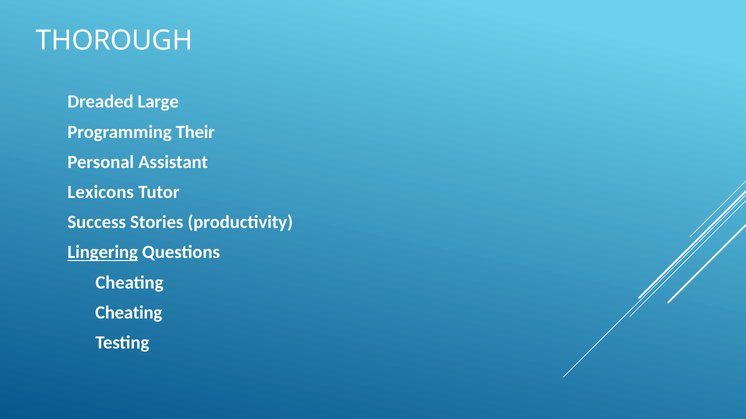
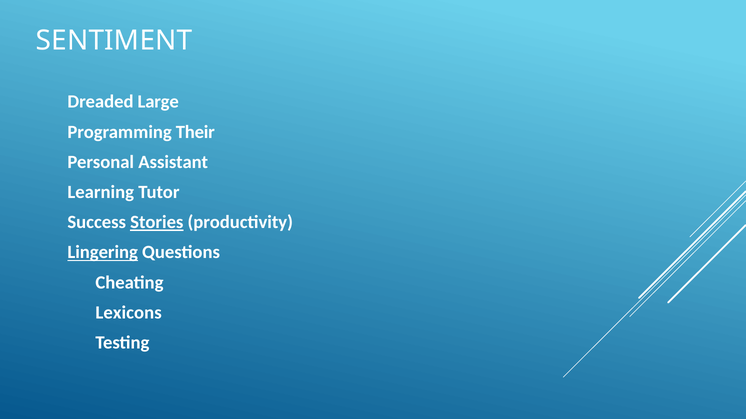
THOROUGH: THOROUGH -> SENTIMENT (114, 41)
Lexicons: Lexicons -> Learning (101, 192)
Stories underline: none -> present (157, 223)
Cheating: Cheating -> Lexicons (129, 313)
